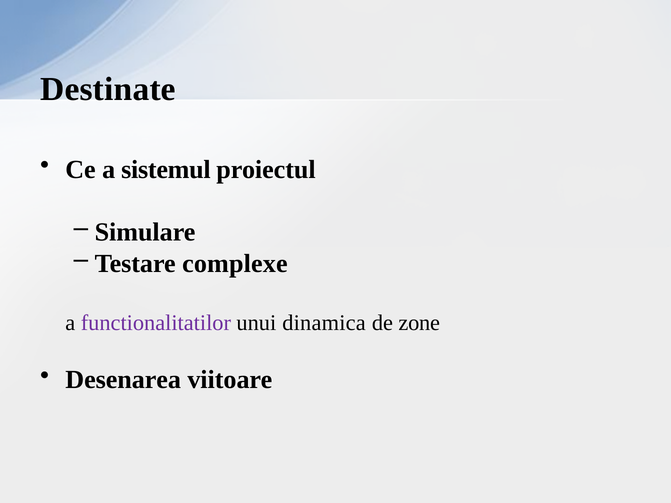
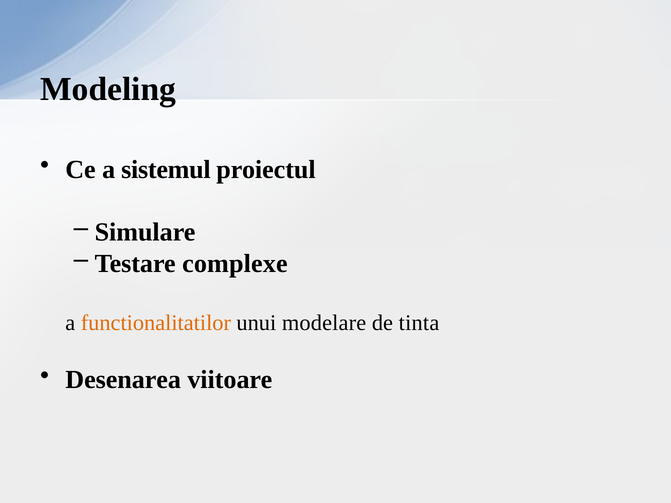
Destinate: Destinate -> Modeling (108, 89)
functionalitatilor colour: purple -> orange (156, 323)
dinamica: dinamica -> modelare (324, 323)
zone: zone -> tinta (419, 323)
